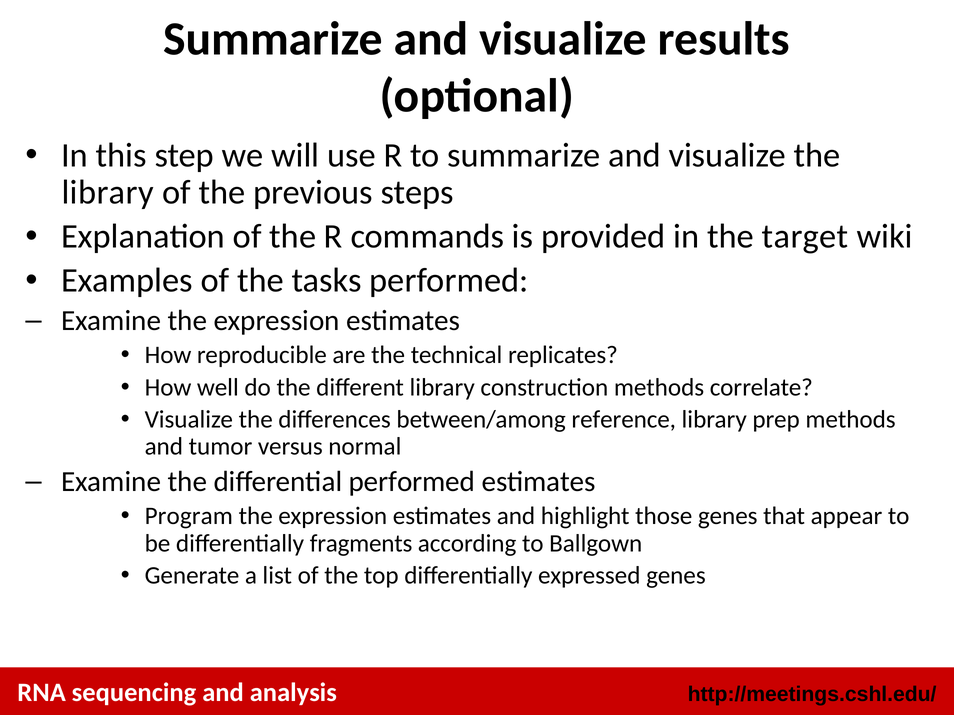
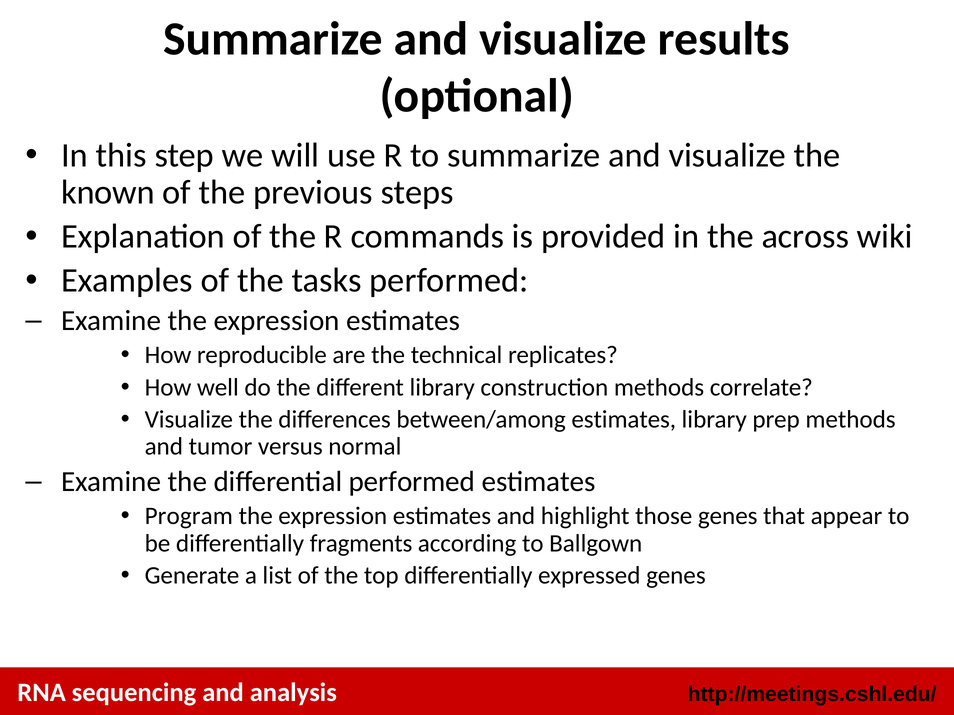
library: library -> known (108, 193)
target: target -> across (805, 237)
between/among reference: reference -> estimates (624, 420)
